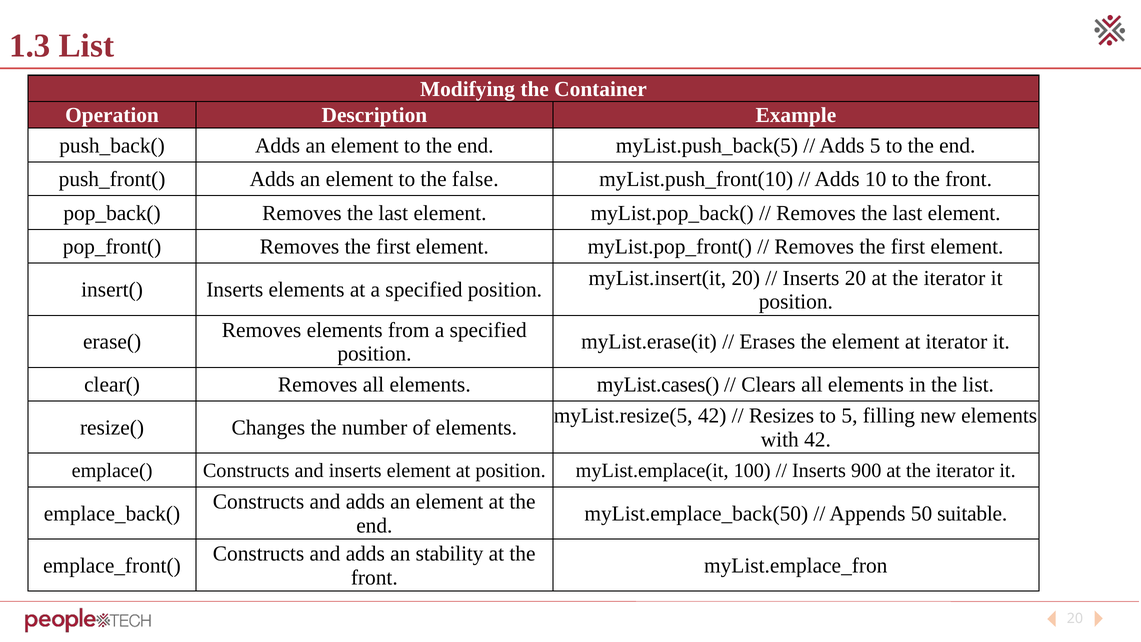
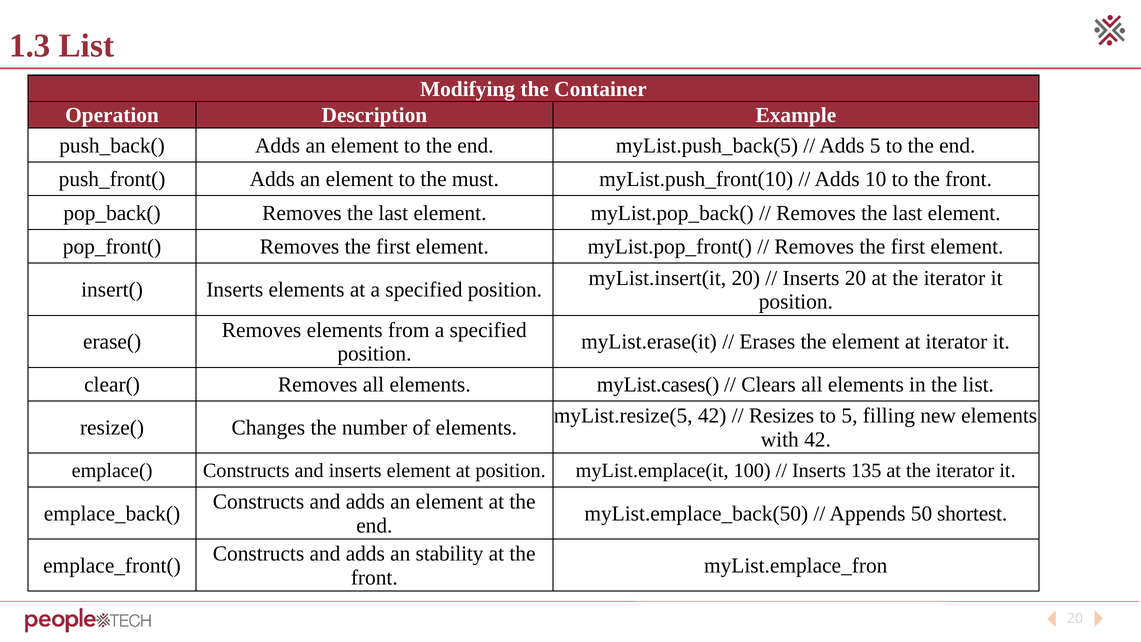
false: false -> must (475, 179)
900: 900 -> 135 (866, 471)
suitable: suitable -> shortest (972, 513)
